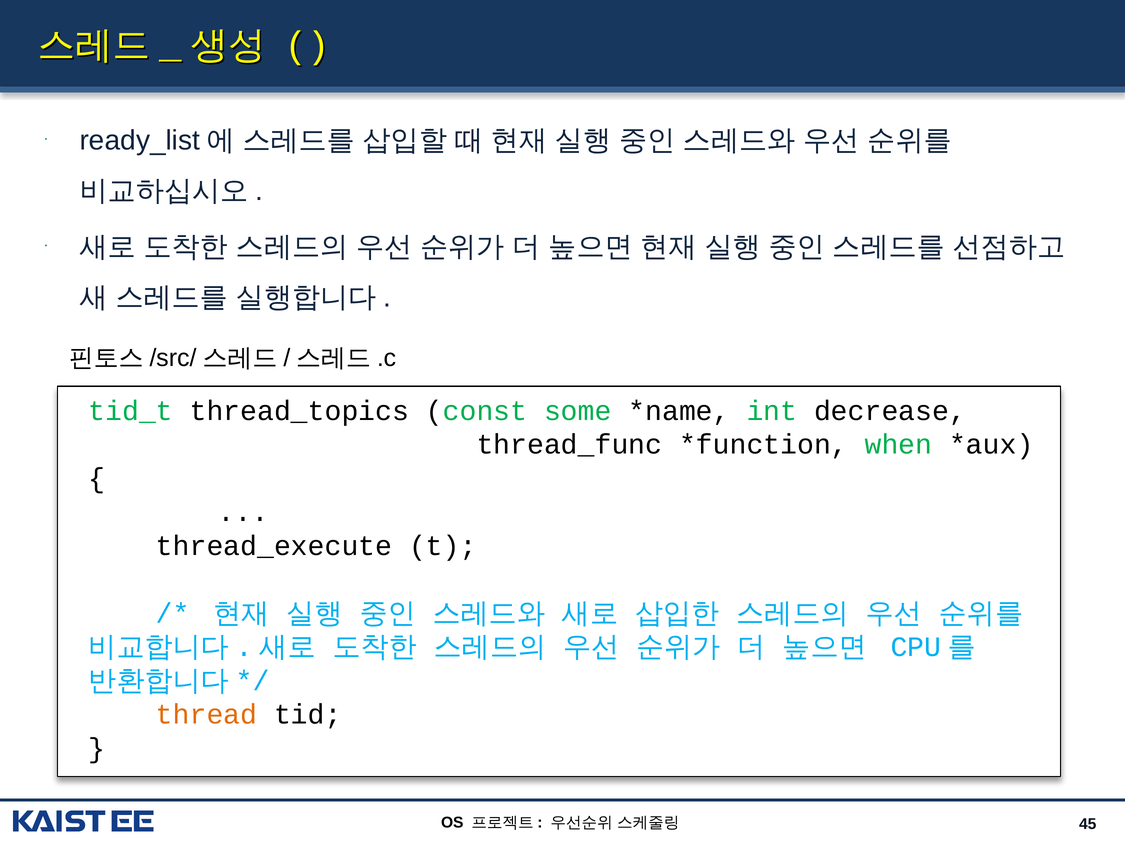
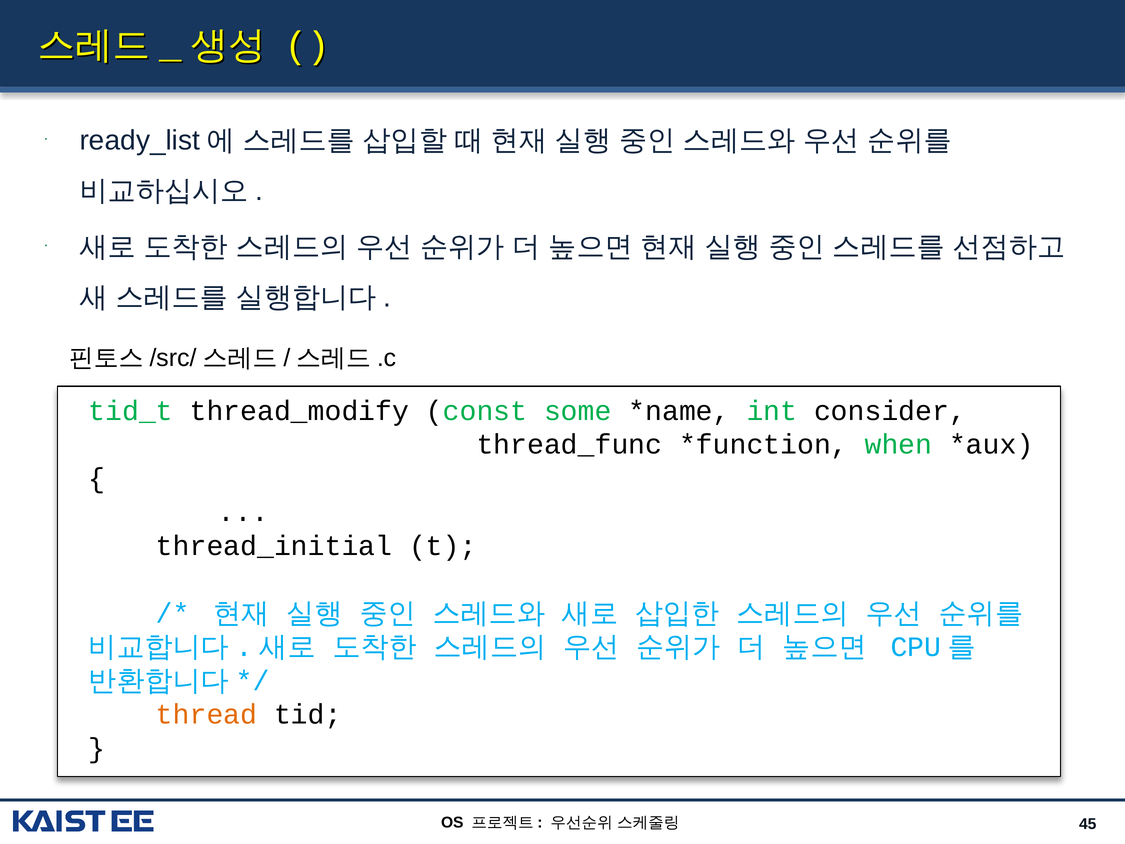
thread_topics: thread_topics -> thread_modify (299, 411)
decrease: decrease -> consider (890, 411)
thread_execute: thread_execute -> thread_initial (274, 546)
